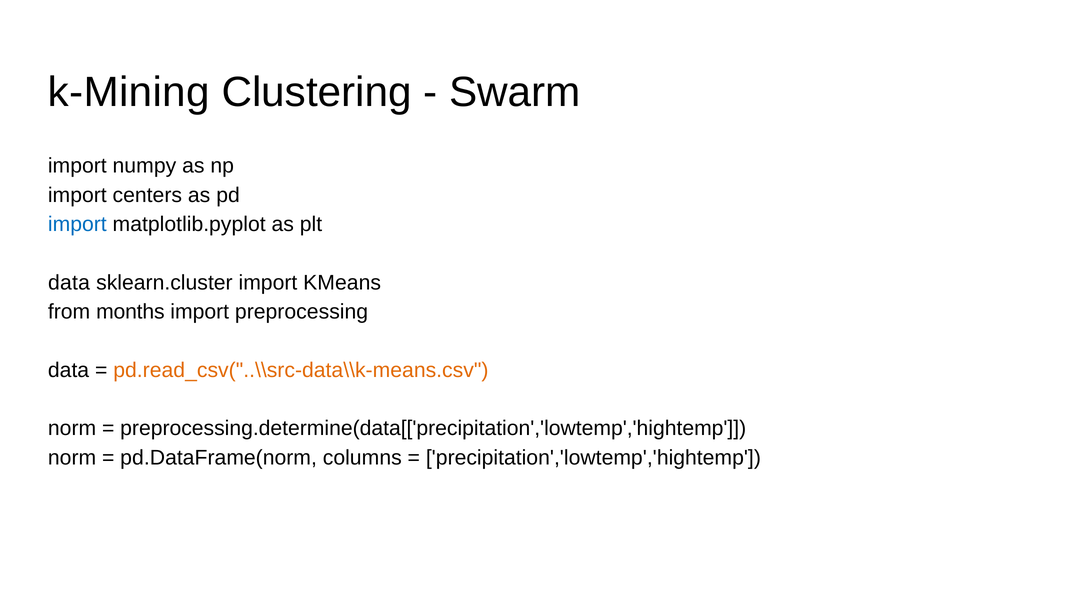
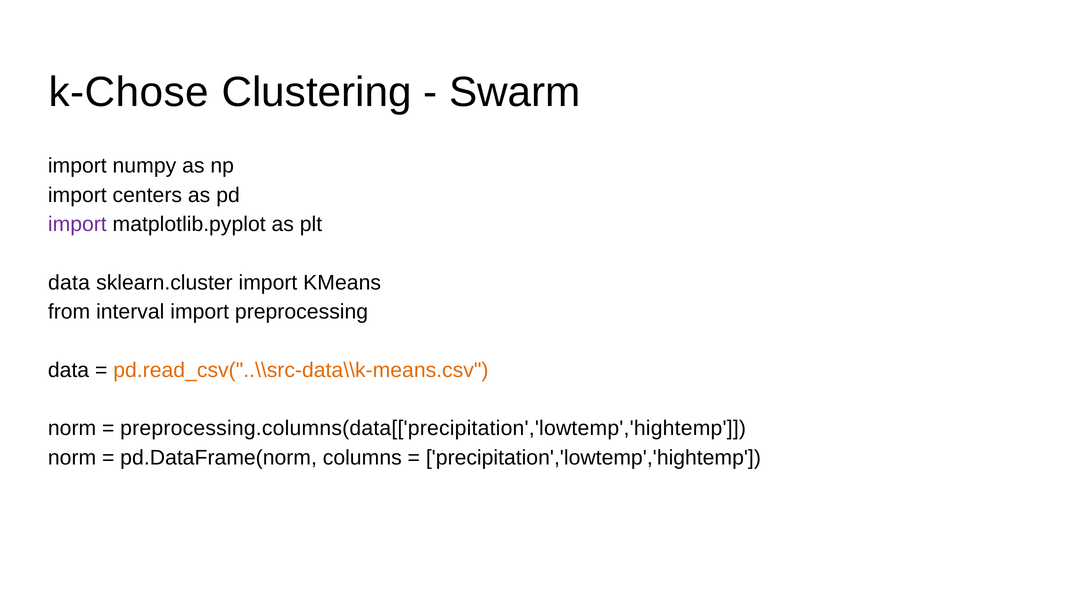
k-Mining: k-Mining -> k-Chose (129, 92)
import colour: blue -> purple (77, 224)
months: months -> interval (130, 312)
preprocessing.determine(data[['precipitation','lowtemp','hightemp: preprocessing.determine(data[['precipitation','lowtemp','hightemp -> preprocessing.columns(data[['precipitation','lowtemp','hightemp (433, 428)
